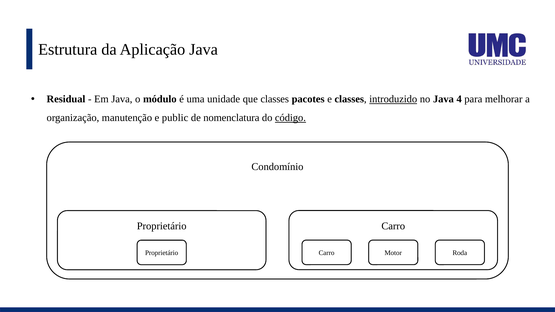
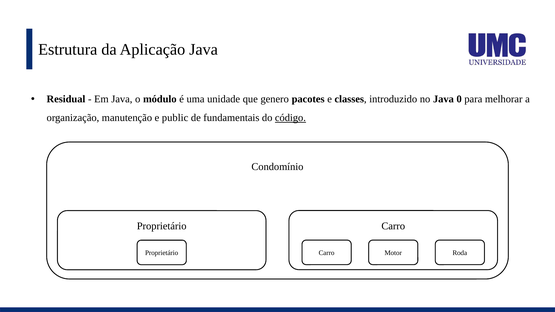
que classes: classes -> genero (275, 99)
introduzido underline: present -> none (393, 99)
4: 4 -> 0 (459, 99)
nomenclatura: nomenclatura -> fundamentais (231, 118)
